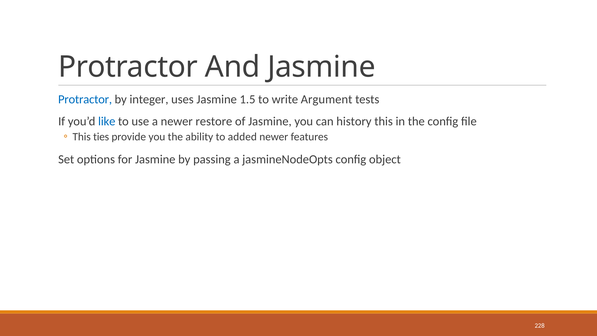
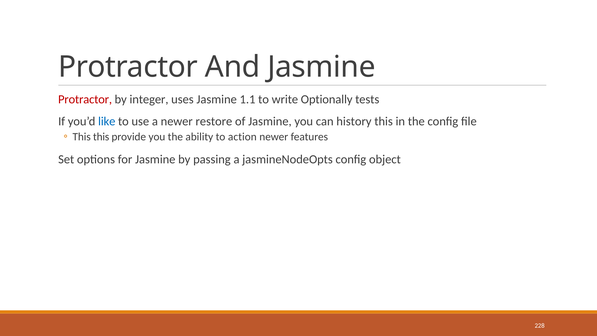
Protractor colour: blue -> red (85, 99)
1.5: 1.5 -> 1.1 (248, 99)
Argument: Argument -> Optionally (327, 99)
This ties: ties -> this (101, 137)
added: added -> action (242, 137)
